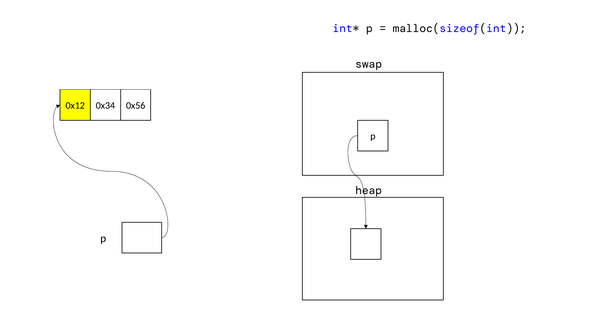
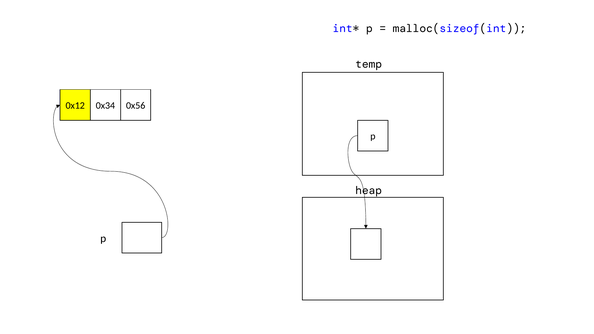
swap: swap -> temp (369, 64)
